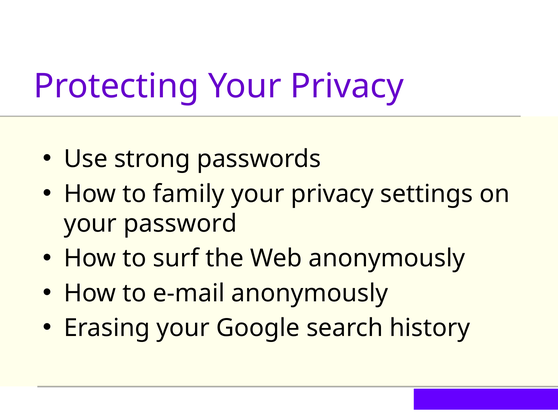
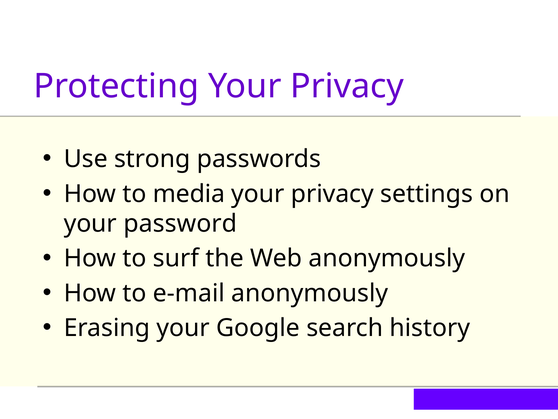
family: family -> media (189, 194)
